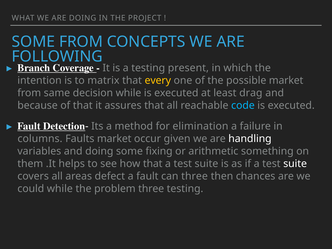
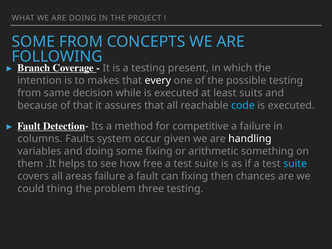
matrix: matrix -> makes (103, 81)
every colour: yellow -> white (158, 81)
possible market: market -> testing (286, 81)
drag: drag -> suits (251, 93)
elimination: elimination -> competitive (201, 126)
Faults market: market -> system (114, 139)
how that: that -> free (153, 164)
suite colour: white -> light blue (295, 164)
areas defect: defect -> failure (110, 176)
can three: three -> fixing (195, 176)
could while: while -> thing (60, 189)
